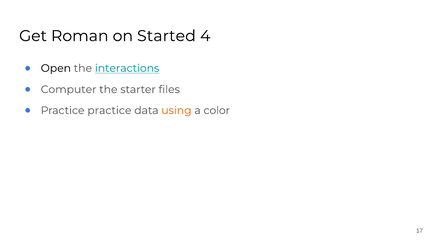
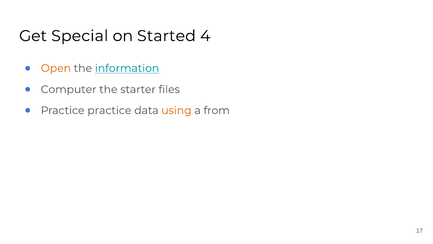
Roman: Roman -> Special (80, 36)
Open colour: black -> orange (56, 68)
interactions: interactions -> information (127, 68)
color: color -> from (217, 110)
